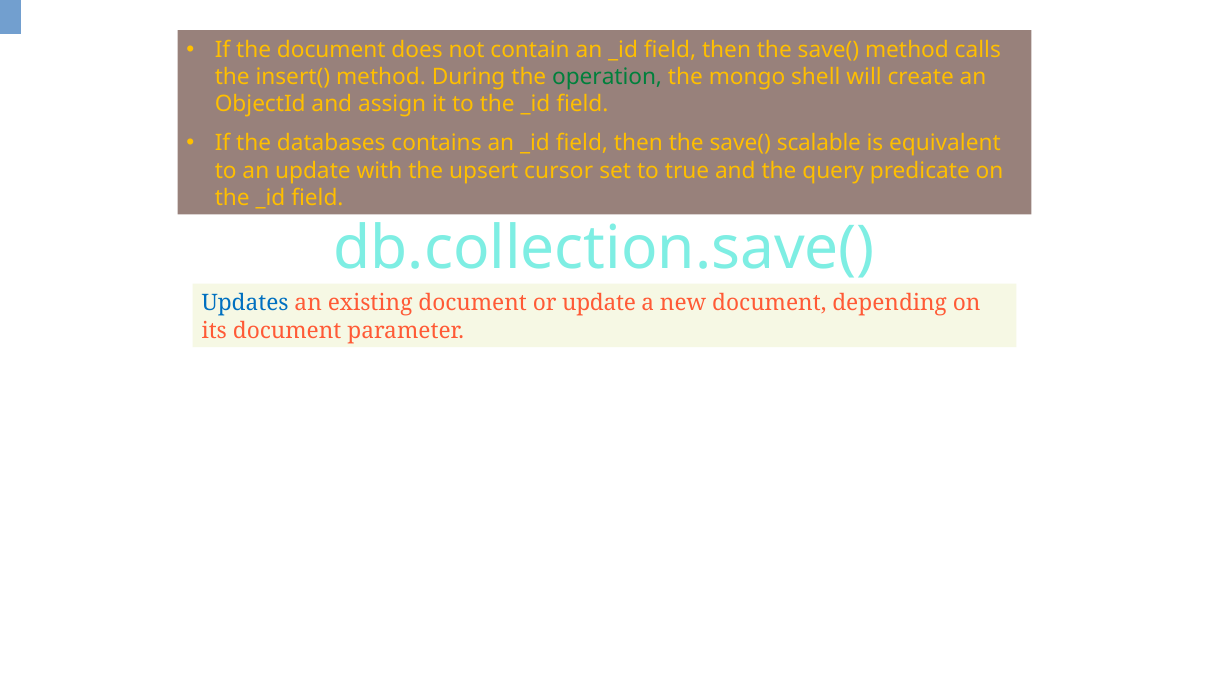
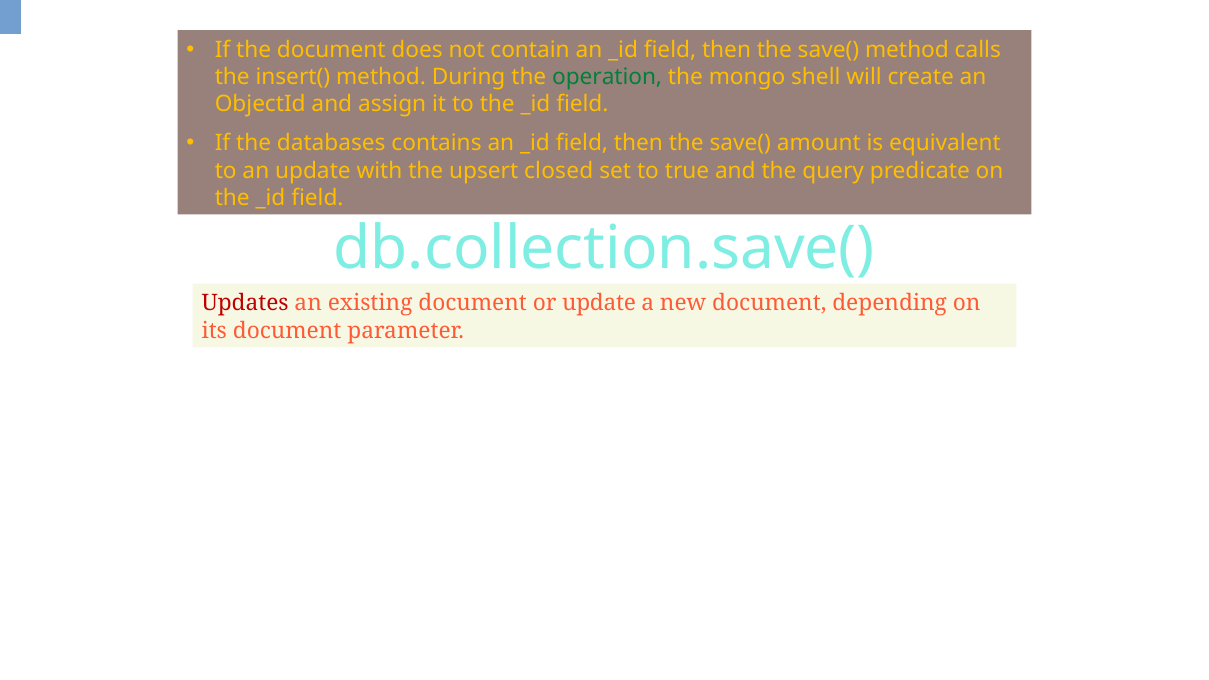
scalable: scalable -> amount (819, 144)
cursor: cursor -> closed (559, 171)
Updates colour: blue -> red (245, 303)
